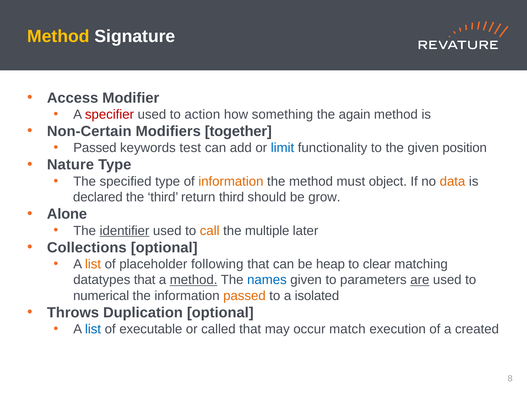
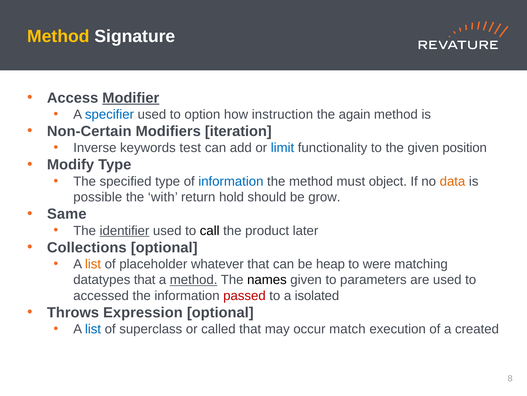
Modifier underline: none -> present (131, 98)
specifier colour: red -> blue (109, 114)
action: action -> option (202, 114)
something: something -> instruction (282, 114)
together: together -> iteration (238, 131)
Passed: Passed -> Inverse (95, 148)
Nature: Nature -> Modify (71, 164)
information colour: orange -> blue (231, 181)
declared: declared -> possible (98, 197)
the third: third -> with (163, 197)
return third: third -> hold (232, 197)
Alone: Alone -> Same (67, 214)
call colour: orange -> black (210, 230)
multiple: multiple -> product (267, 230)
following: following -> whatever (217, 264)
clear: clear -> were (377, 264)
names colour: blue -> black (267, 279)
are underline: present -> none (420, 279)
numerical: numerical -> accessed (101, 295)
passed colour: orange -> red (244, 295)
Duplication: Duplication -> Expression (143, 312)
executable: executable -> superclass (151, 329)
